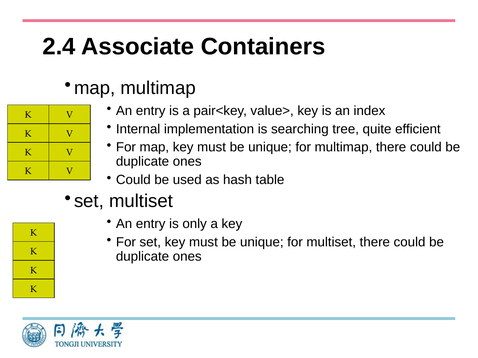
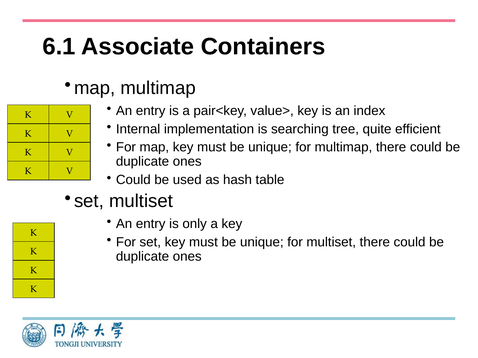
2.4: 2.4 -> 6.1 (59, 47)
